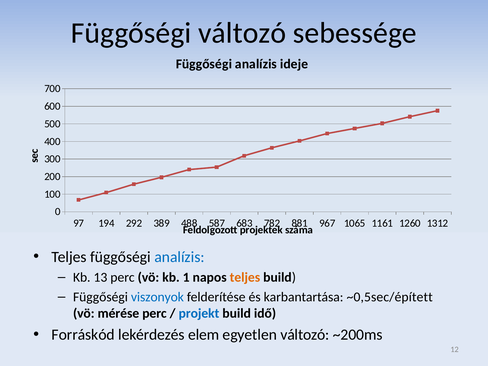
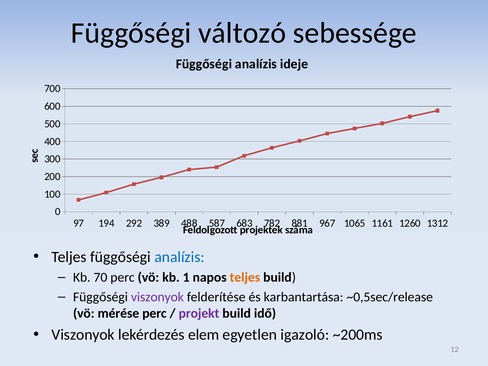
13: 13 -> 70 (100, 277)
viszonyok colour: blue -> purple (157, 297)
~0,5sec/épített: ~0,5sec/épített -> ~0,5sec/release (390, 297)
projekt colour: blue -> purple (199, 313)
Forráskód: Forráskód -> Viszonyok (83, 335)
egyetlen változó: változó -> igazoló (305, 335)
